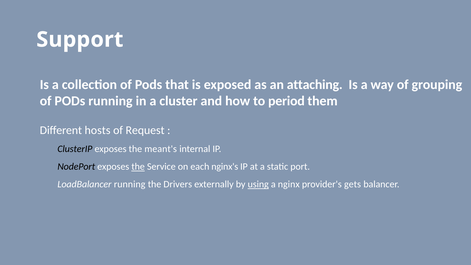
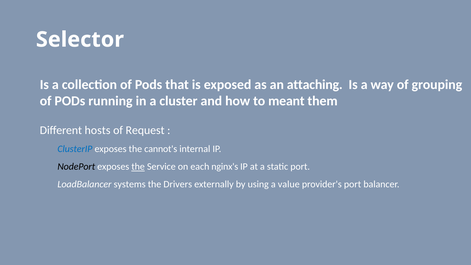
Support: Support -> Selector (80, 40)
period: period -> meant (286, 101)
ClusterIP colour: black -> blue (75, 149)
meant's: meant's -> cannot's (161, 149)
LoadBalancer running: running -> systems (130, 184)
using underline: present -> none (258, 184)
nginx: nginx -> value (289, 184)
provider's gets: gets -> port (353, 184)
